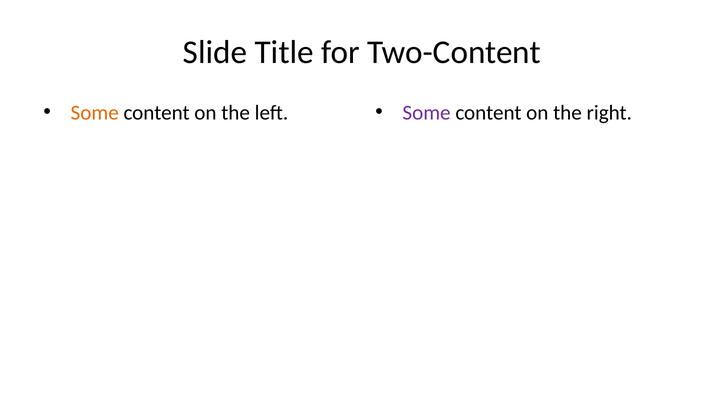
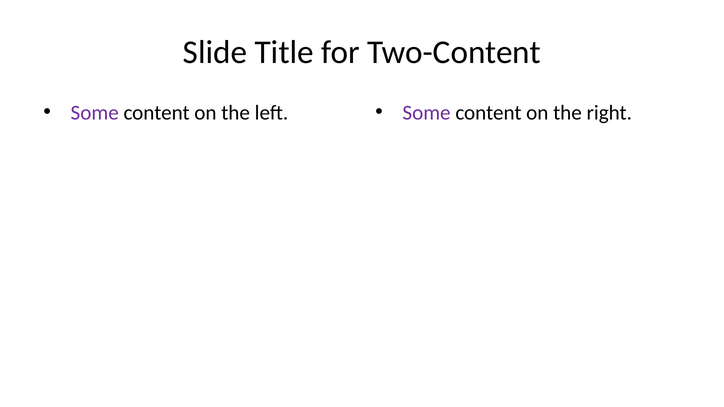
Some colour: orange -> purple (95, 113)
